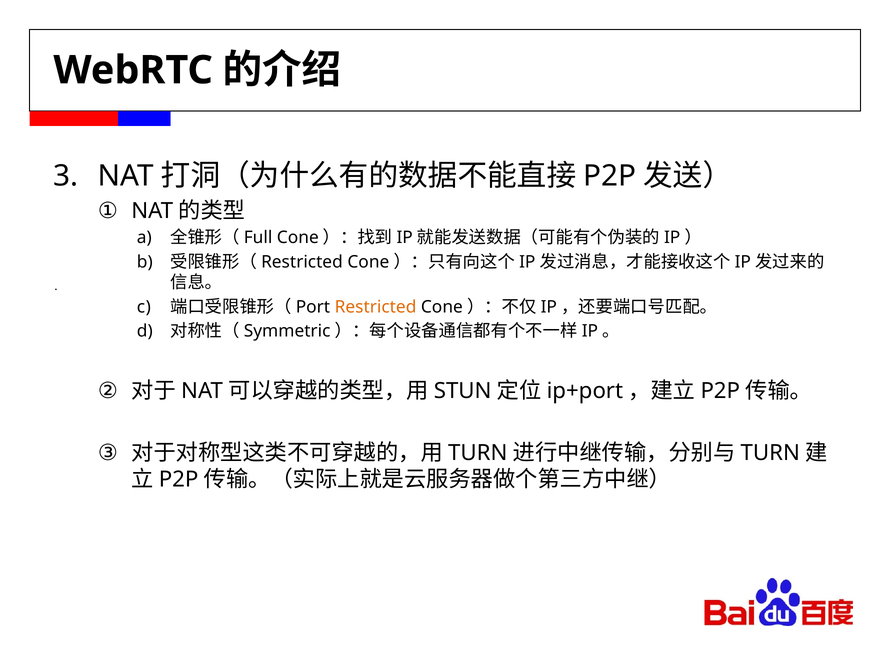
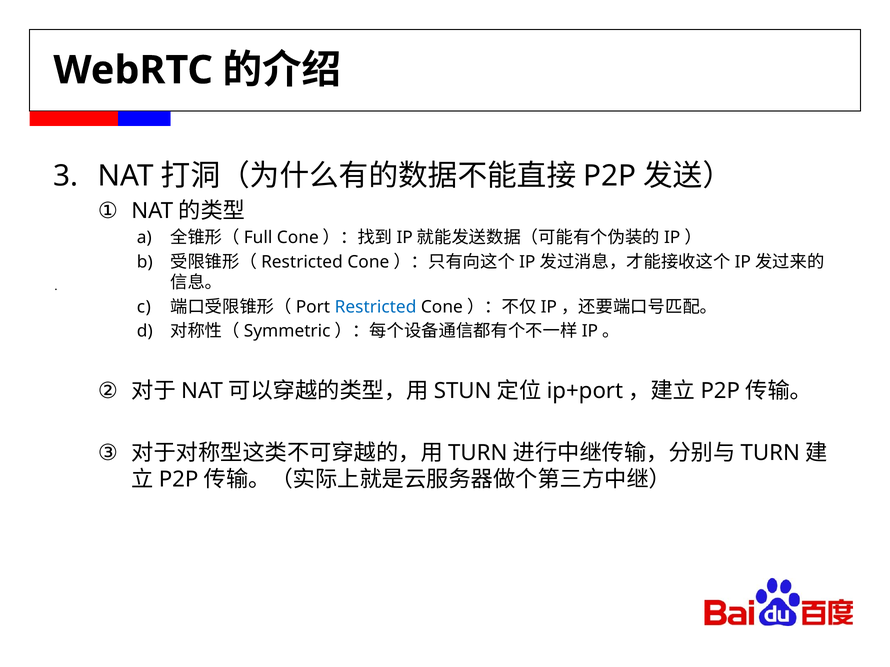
Restricted colour: orange -> blue (376, 307)
